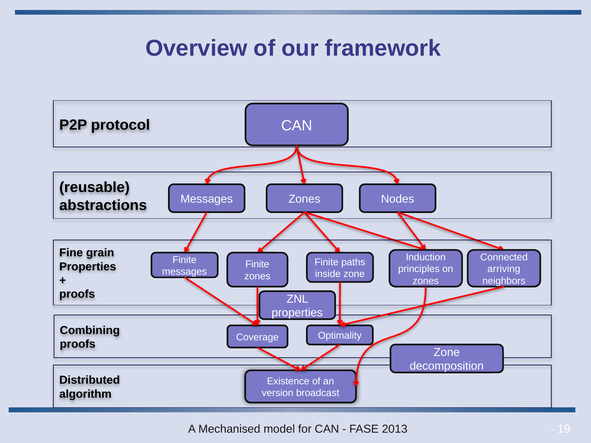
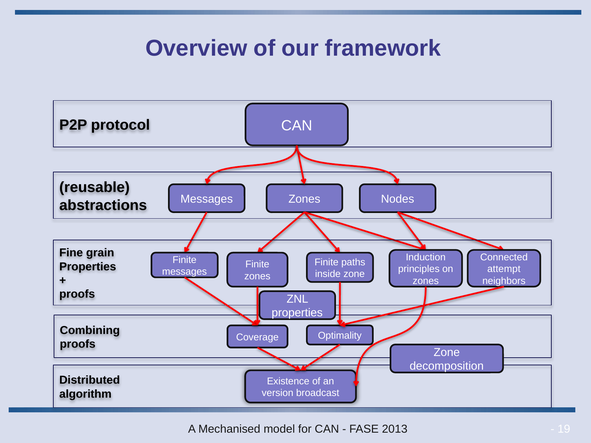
arriving: arriving -> attempt (504, 269)
